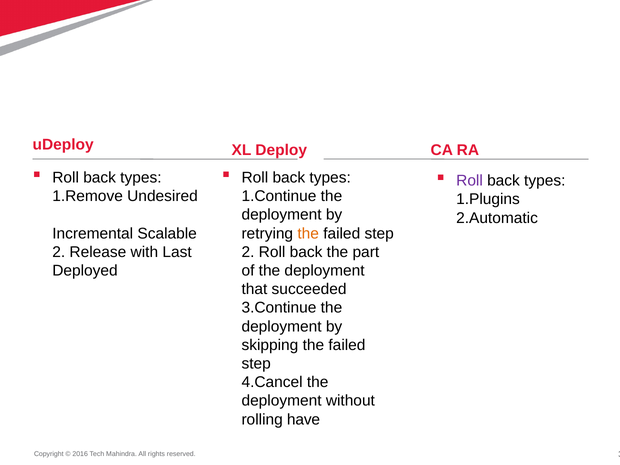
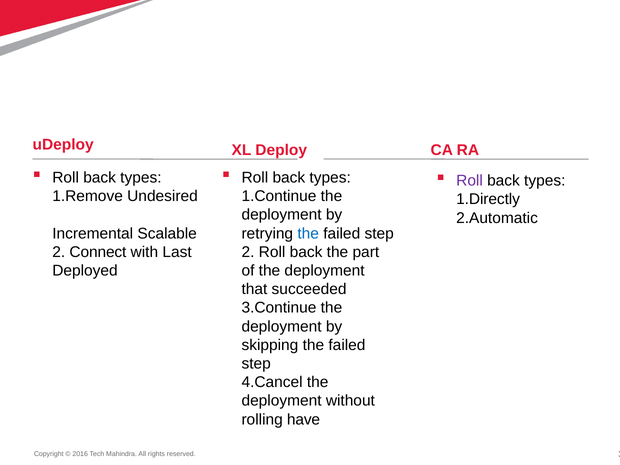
1.Plugins: 1.Plugins -> 1.Directly (488, 199)
the colour: orange -> blue (308, 233)
Release: Release -> Connect (98, 252)
